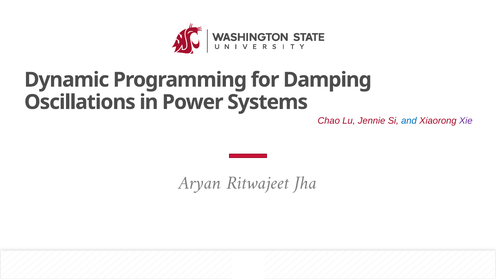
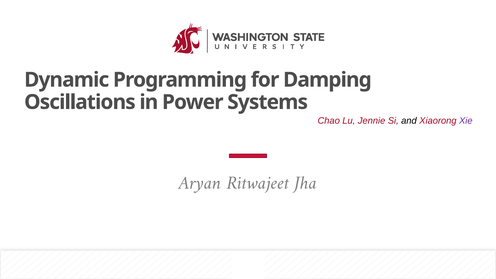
and colour: blue -> black (409, 121)
